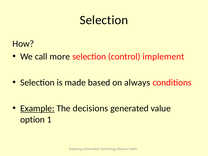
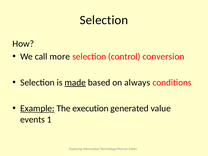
implement: implement -> conversion (163, 57)
made underline: none -> present (75, 83)
decisions: decisions -> execution (91, 108)
option: option -> events (33, 120)
